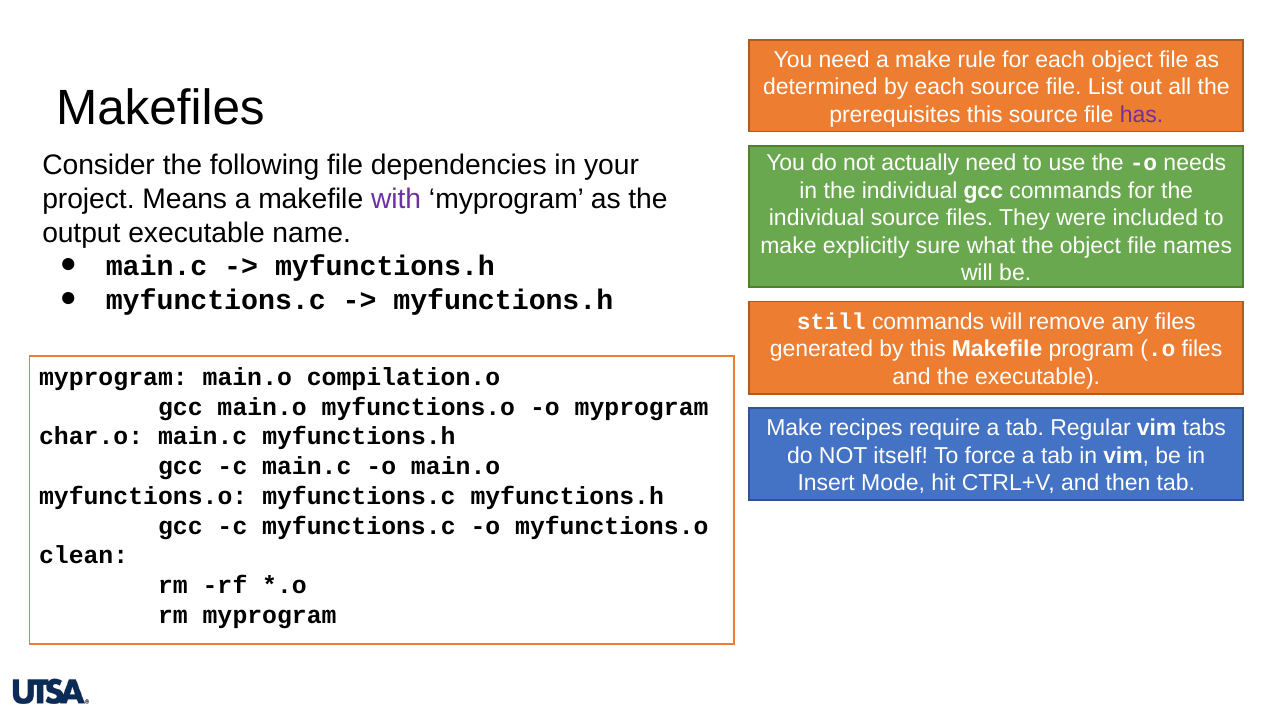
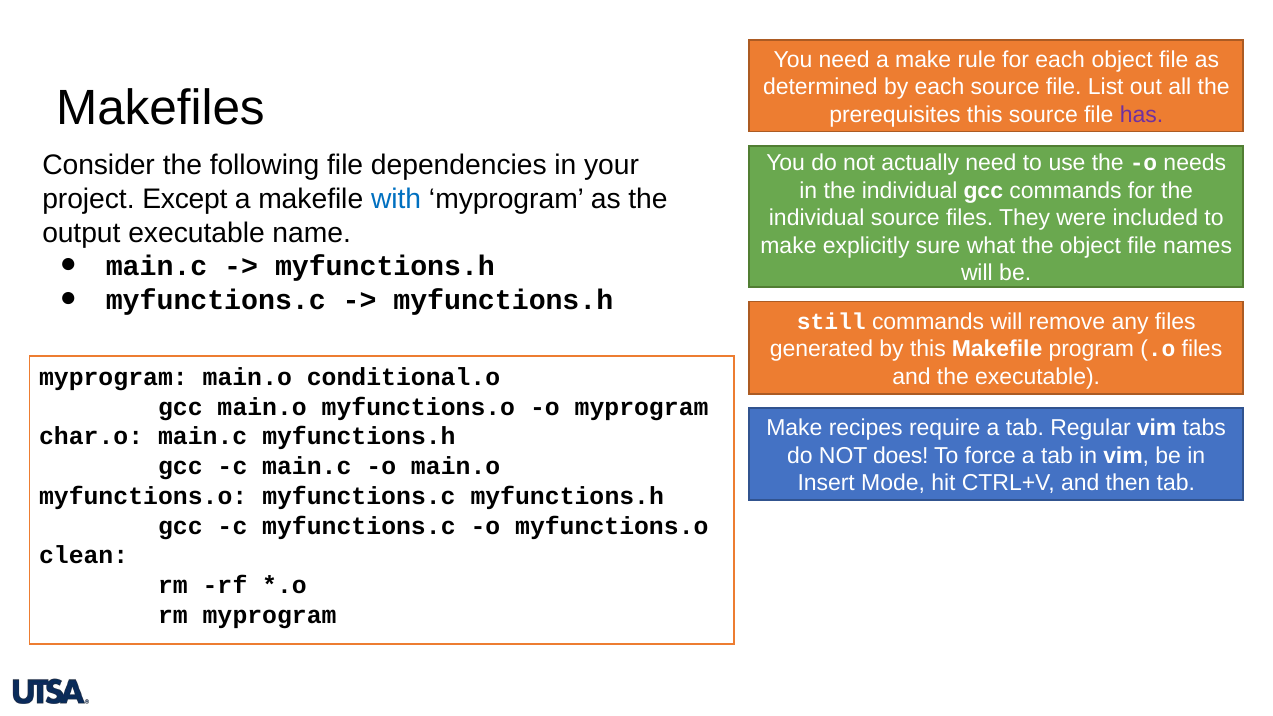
Means: Means -> Except (185, 199)
with colour: purple -> blue (396, 199)
compilation.o: compilation.o -> conditional.o (404, 377)
itself: itself -> does (901, 456)
